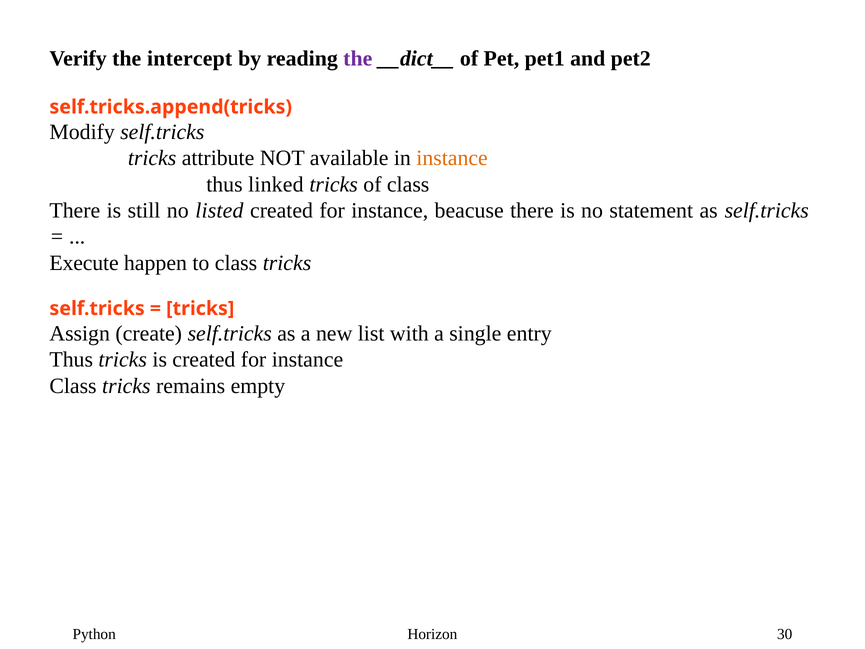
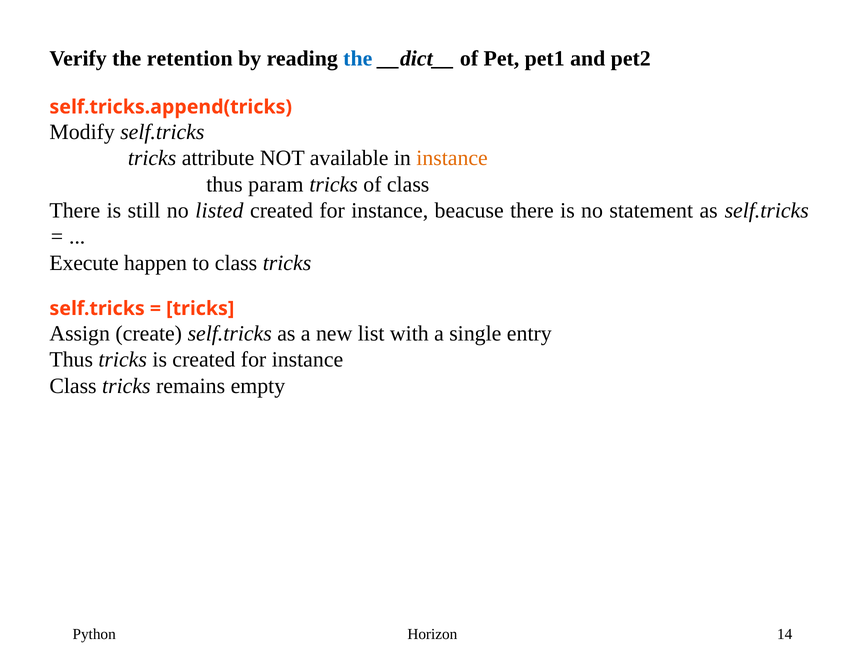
intercept: intercept -> retention (190, 59)
the colour: purple -> blue (358, 59)
linked: linked -> param (276, 184)
30: 30 -> 14 (785, 634)
